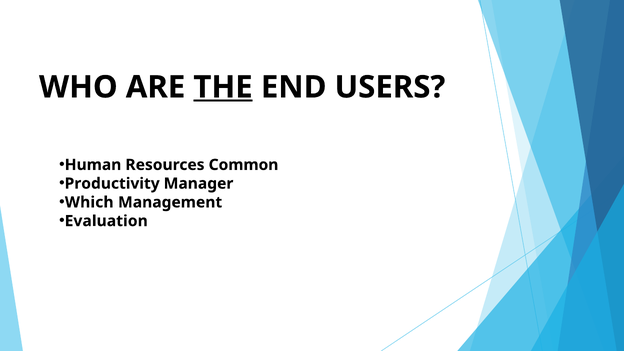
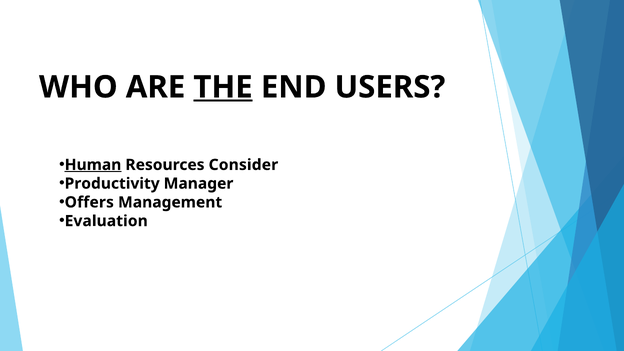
Human underline: none -> present (93, 165)
Common: Common -> Consider (243, 165)
Which: Which -> Offers (89, 202)
